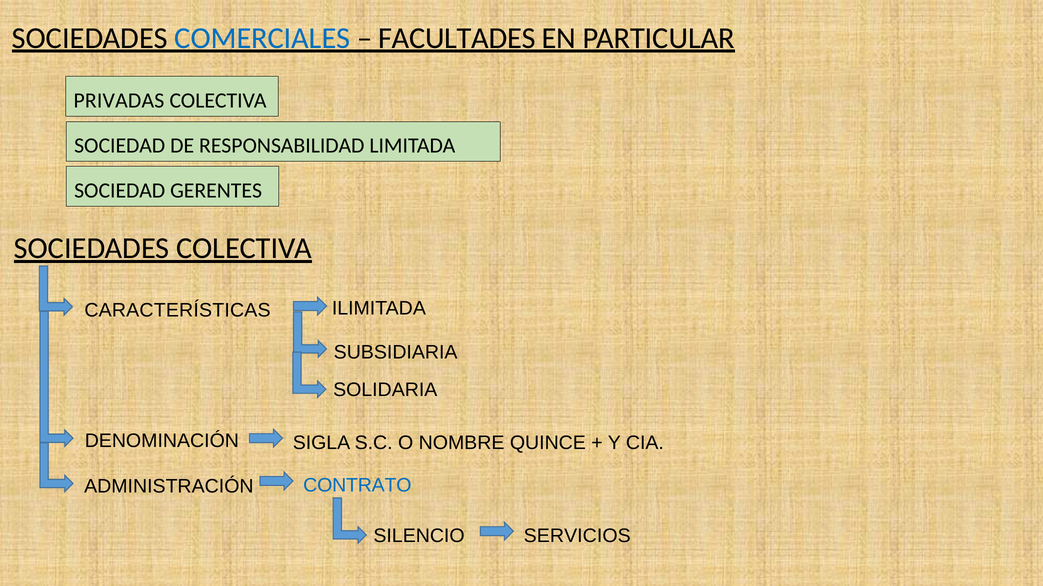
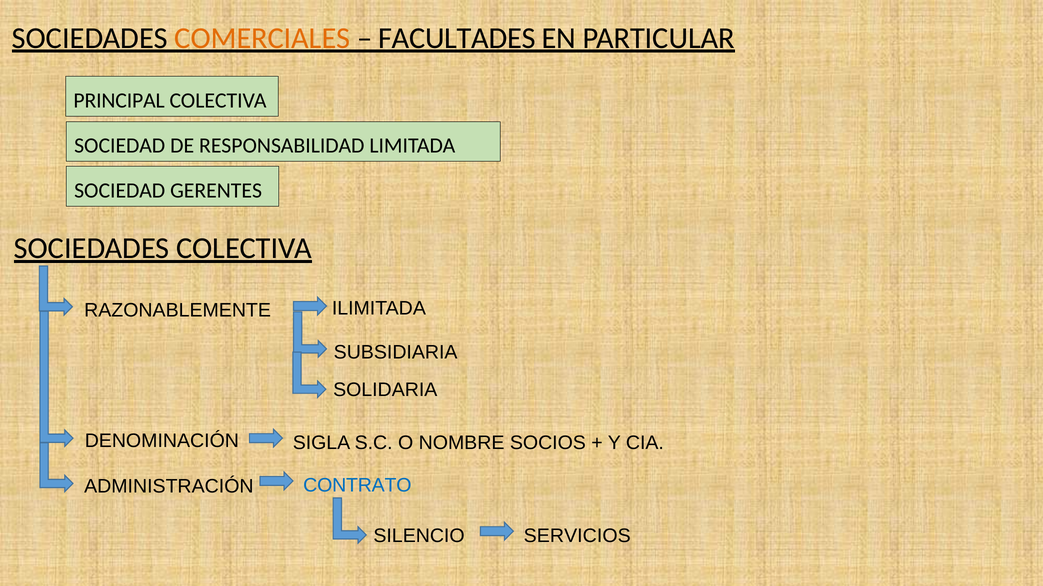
COMERCIALES colour: blue -> orange (262, 38)
PRIVADAS: PRIVADAS -> PRINCIPAL (119, 101)
CARACTERÍSTICAS: CARACTERÍSTICAS -> RAZONABLEMENTE (178, 310)
QUINCE: QUINCE -> SOCIOS (548, 443)
